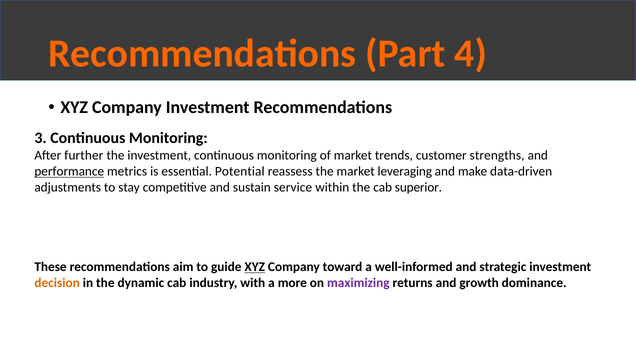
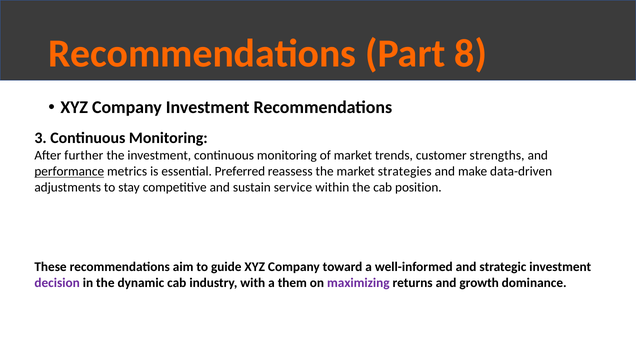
4: 4 -> 8 (471, 53)
Potential: Potential -> Preferred (240, 171)
leveraging: leveraging -> strategies (405, 171)
superior: superior -> position (418, 187)
XYZ underline: present -> none (255, 267)
decision colour: orange -> purple (57, 283)
more: more -> them (292, 283)
